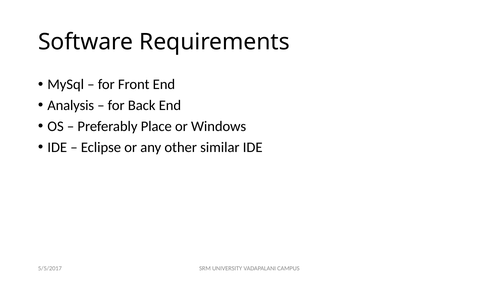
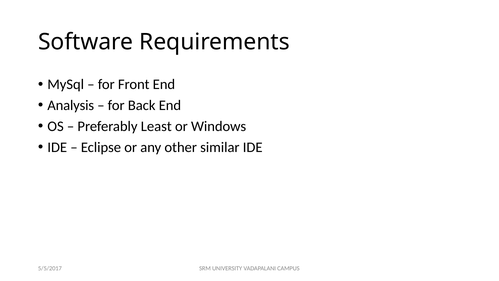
Place: Place -> Least (156, 126)
